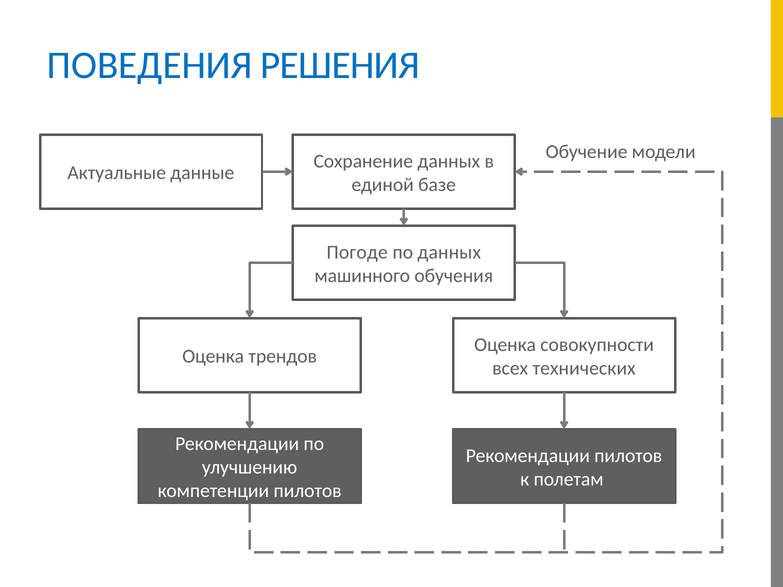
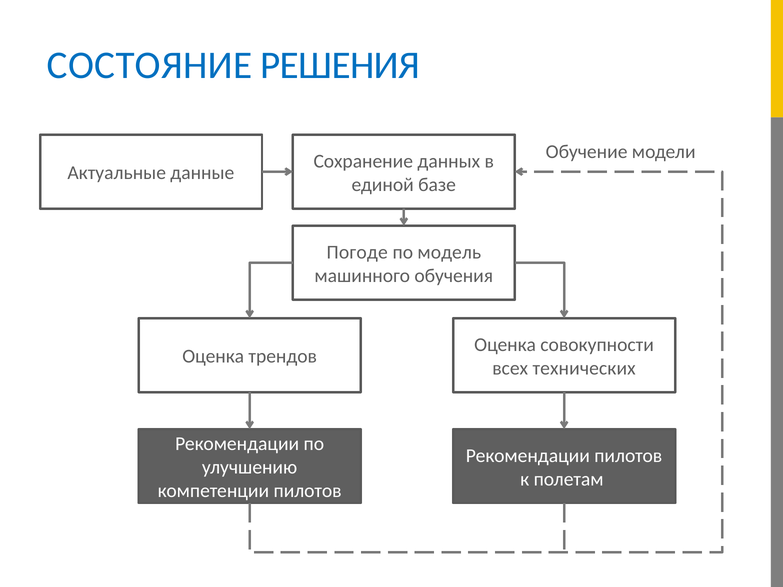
ПОВЕДЕНИЯ: ПОВЕДЕНИЯ -> СОСТОЯНИЕ (150, 65)
по данных: данных -> модель (449, 252)
